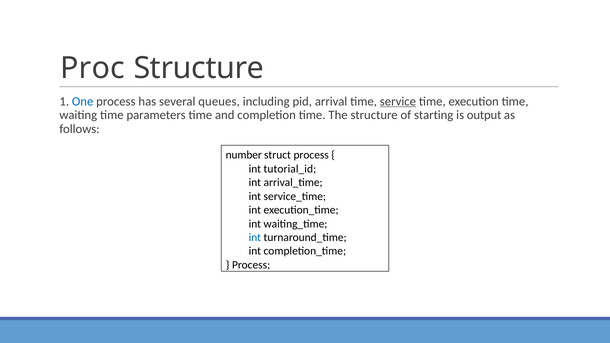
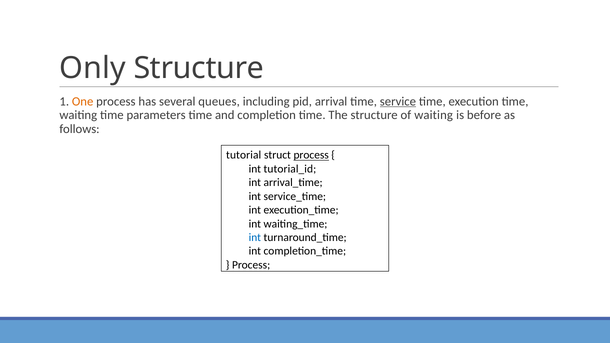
Proc: Proc -> Only (93, 68)
One colour: blue -> orange (83, 101)
of starting: starting -> waiting (434, 115)
output: output -> before (484, 115)
number: number -> tutorial (244, 155)
process underline: none -> present (311, 155)
